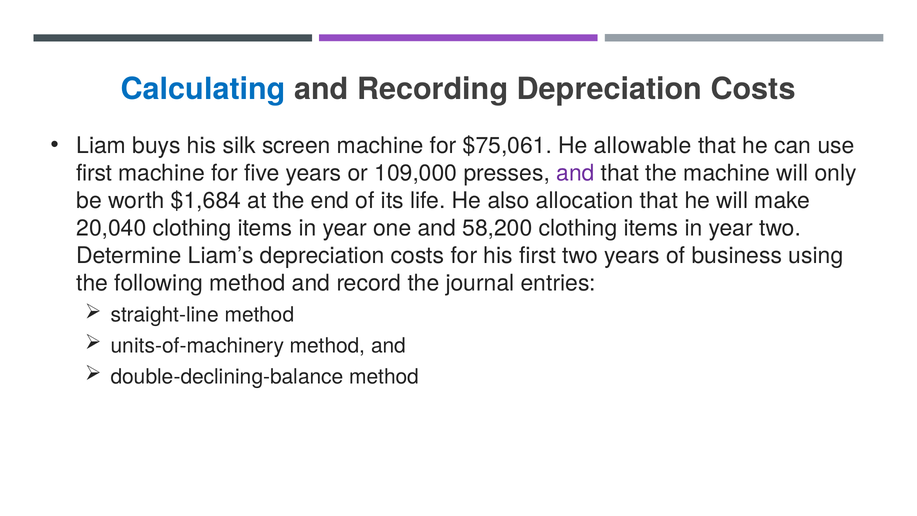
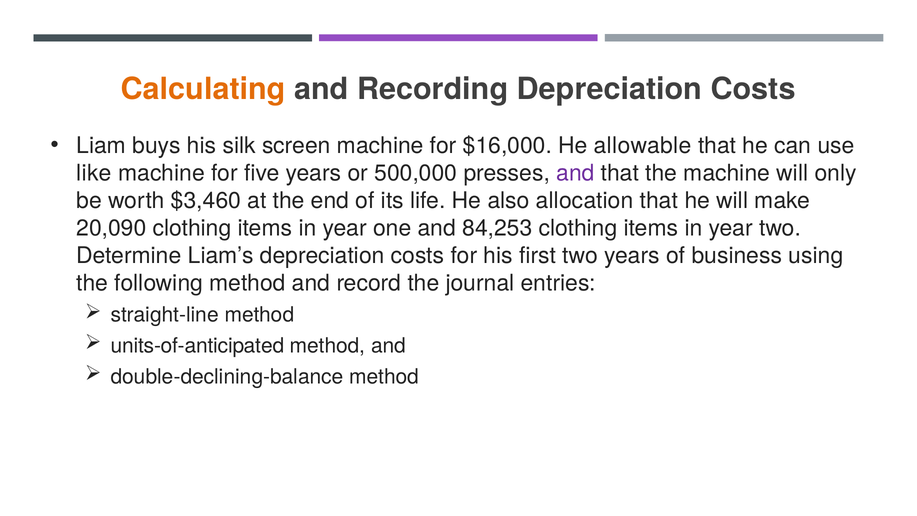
Calculating colour: blue -> orange (203, 89)
$75,061: $75,061 -> $16,000 (507, 145)
first: first -> like (94, 173)
109,000: 109,000 -> 500,000 (416, 173)
$1,684: $1,684 -> $3,460 (206, 200)
20,040: 20,040 -> 20,090 (111, 228)
58,200: 58,200 -> 84,253 (497, 228)
units-of-machinery: units-of-machinery -> units-of-anticipated (197, 346)
